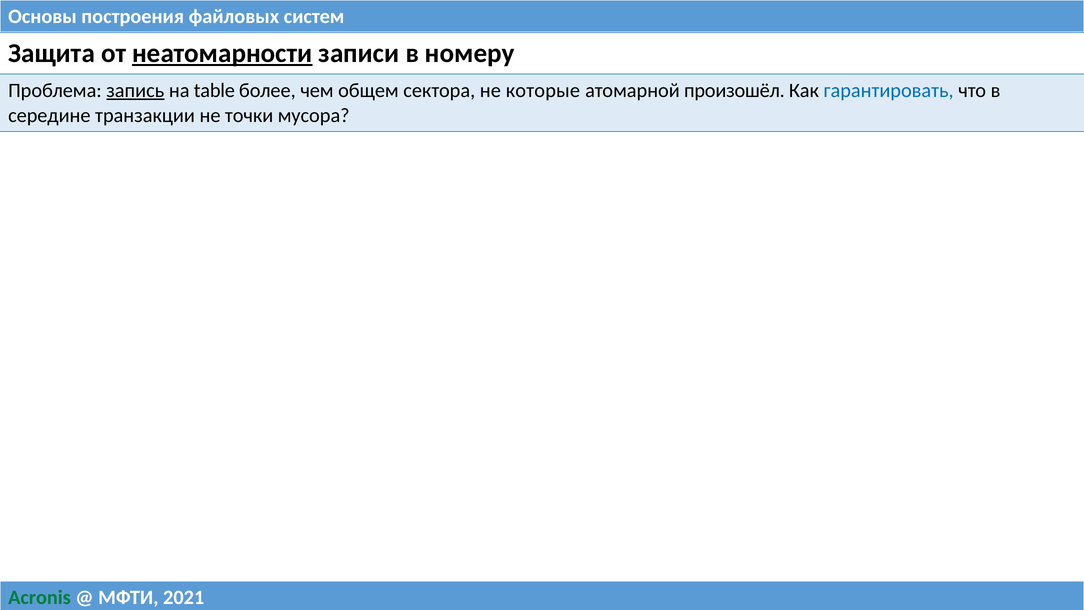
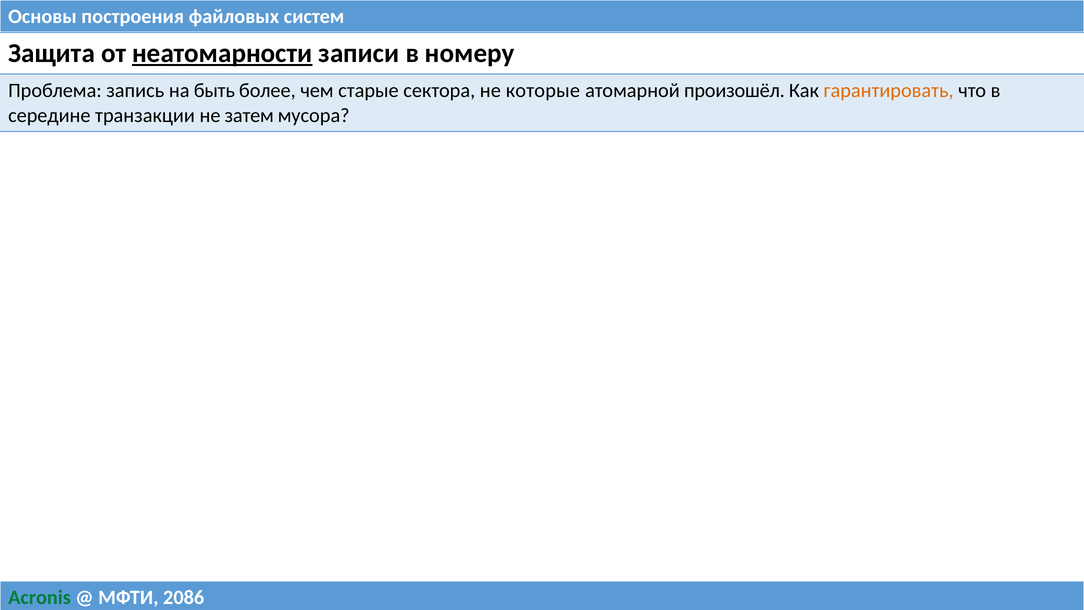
запись underline: present -> none (135, 90)
table: table -> быть (214, 90)
общем: общем -> старые (368, 90)
гарантировать colour: blue -> orange (889, 90)
точки: точки -> затем (249, 115)
2021: 2021 -> 2086 (184, 598)
